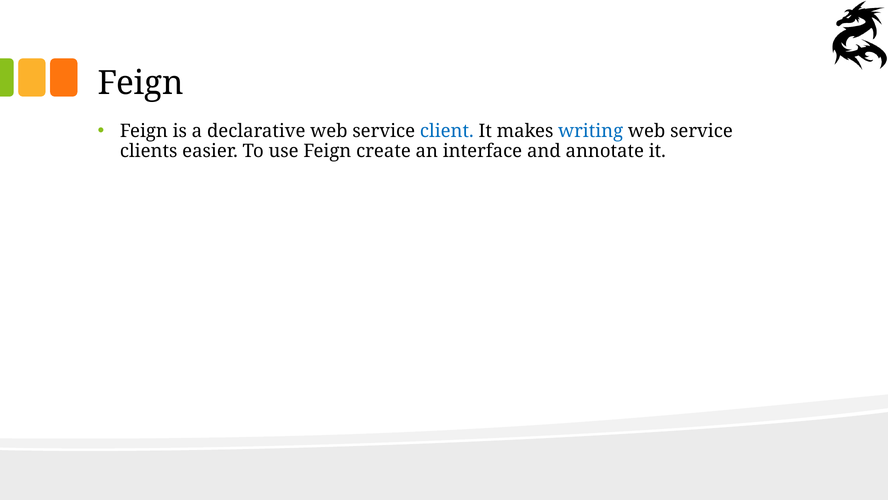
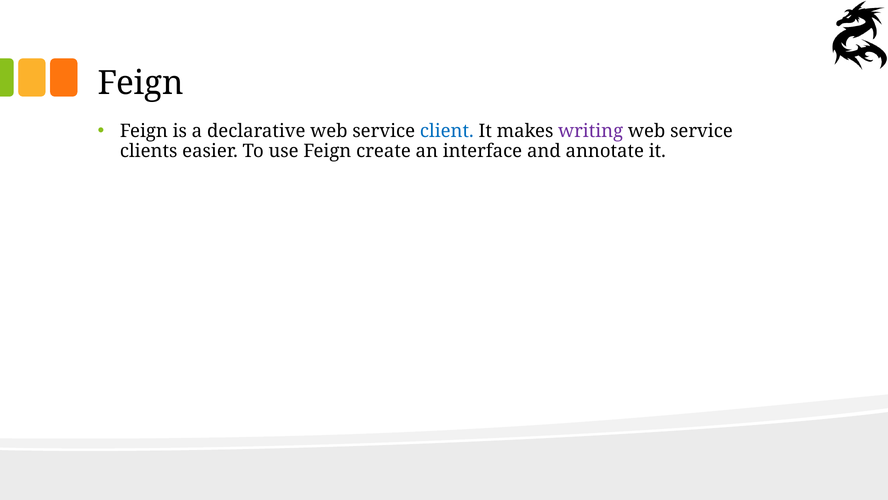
writing colour: blue -> purple (591, 131)
